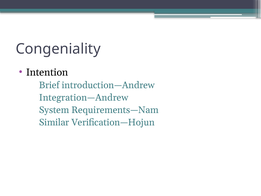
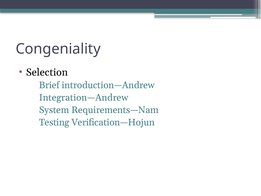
Intention: Intention -> Selection (47, 72)
Similar: Similar -> Testing (54, 122)
